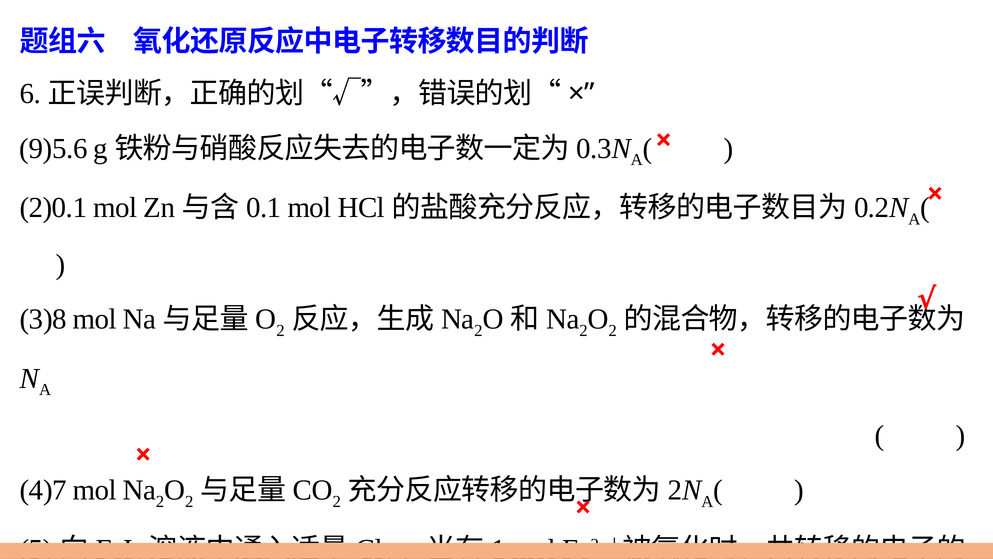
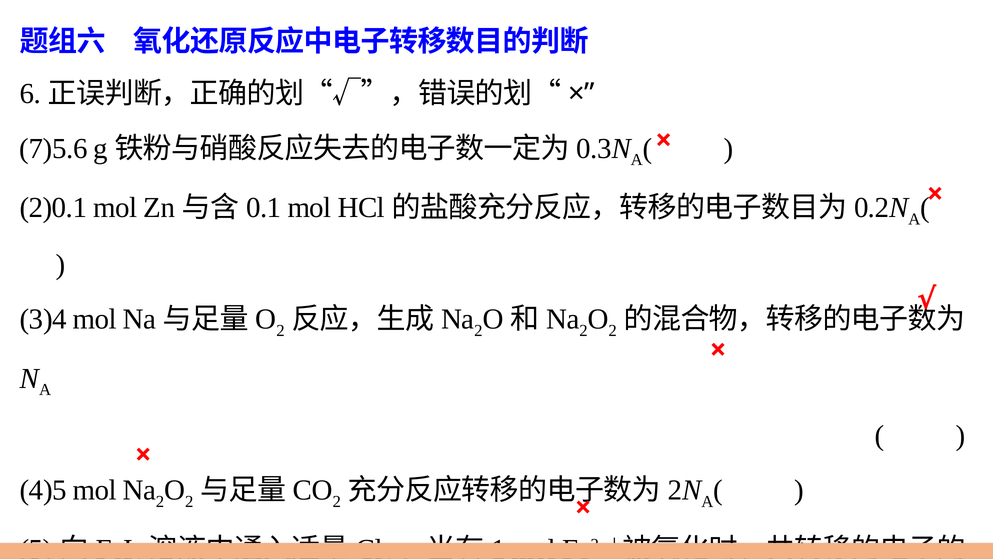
9)5.6: 9)5.6 -> 7)5.6 (54, 148)
3)8: 3)8 -> 3)4 (43, 319)
4)7: 4)7 -> 4)5 (43, 490)
